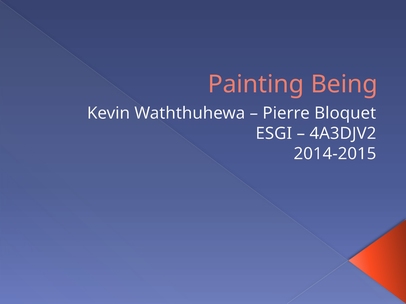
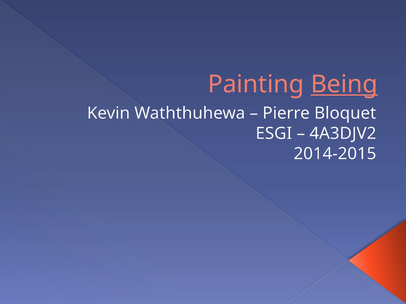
Being underline: none -> present (344, 85)
